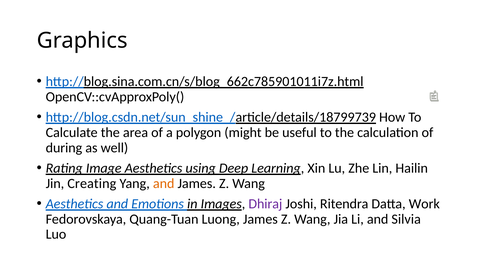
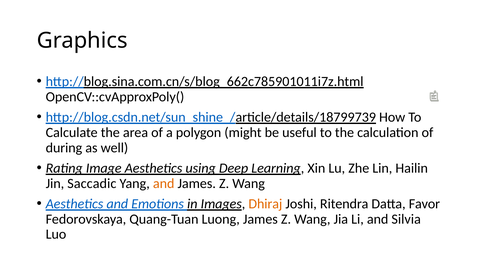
Creating: Creating -> Saccadic (92, 183)
Dhiraj colour: purple -> orange (265, 203)
Work: Work -> Favor (424, 203)
